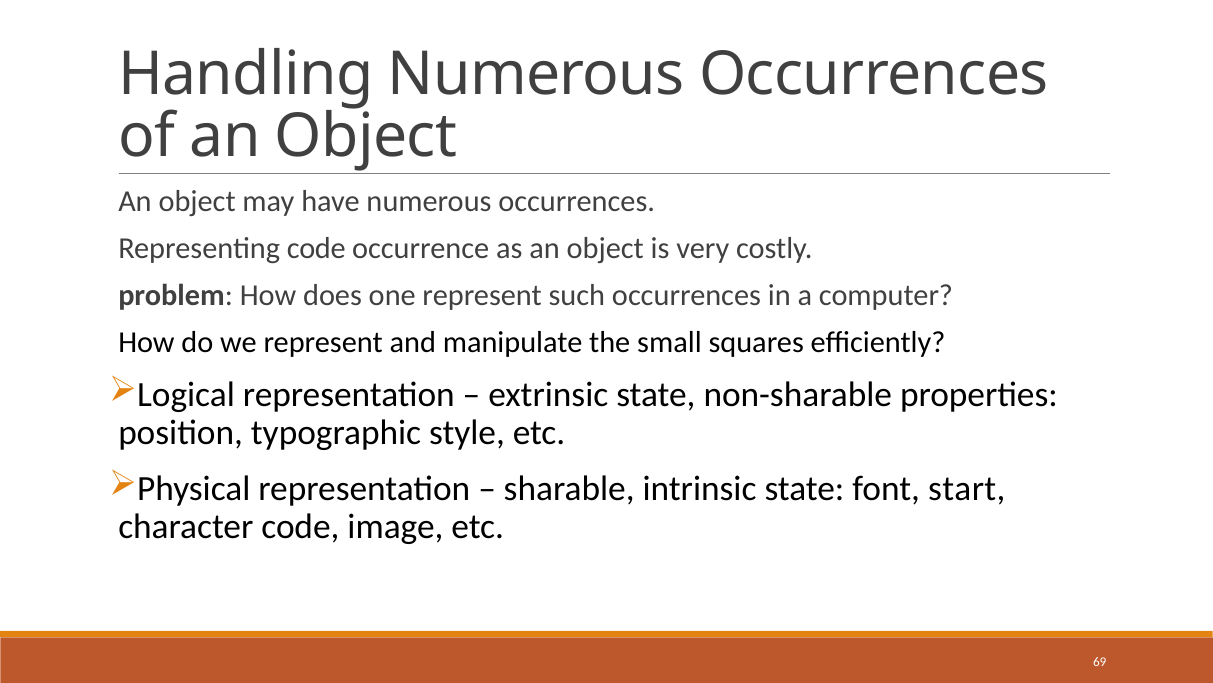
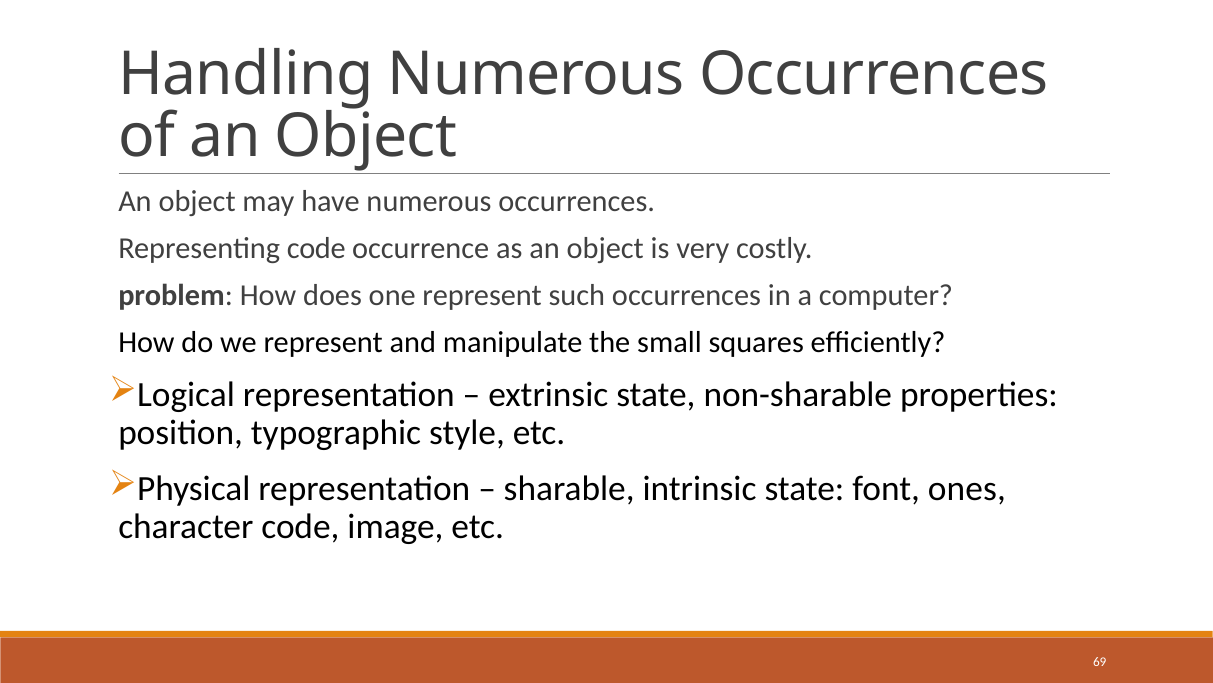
start: start -> ones (967, 488)
